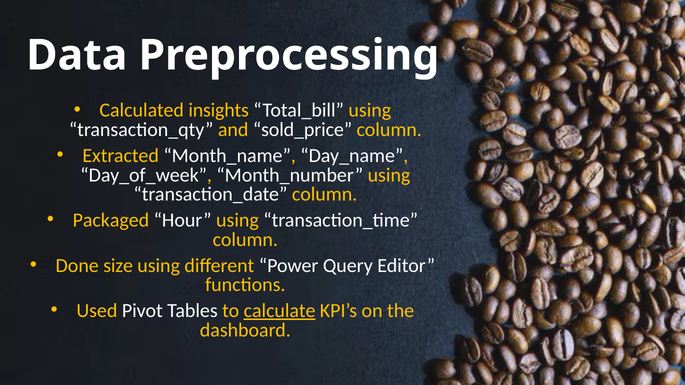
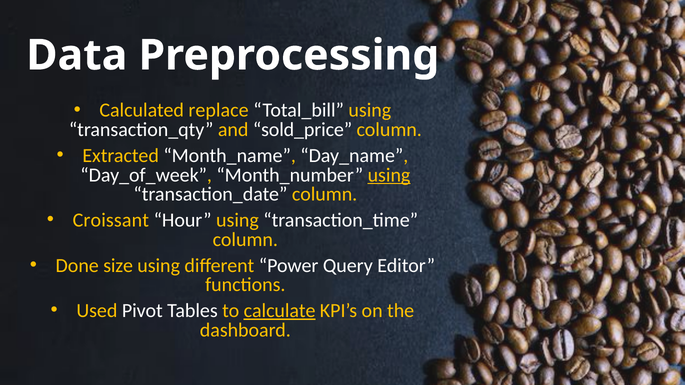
insights: insights -> replace (219, 110)
using underline: none -> present (389, 175)
Packaged: Packaged -> Croissant (111, 220)
